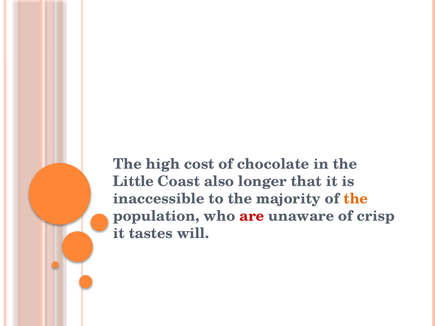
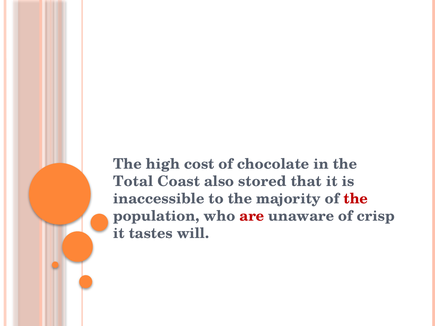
Little: Little -> Total (133, 182)
longer: longer -> stored (262, 182)
the colour: orange -> red (356, 199)
